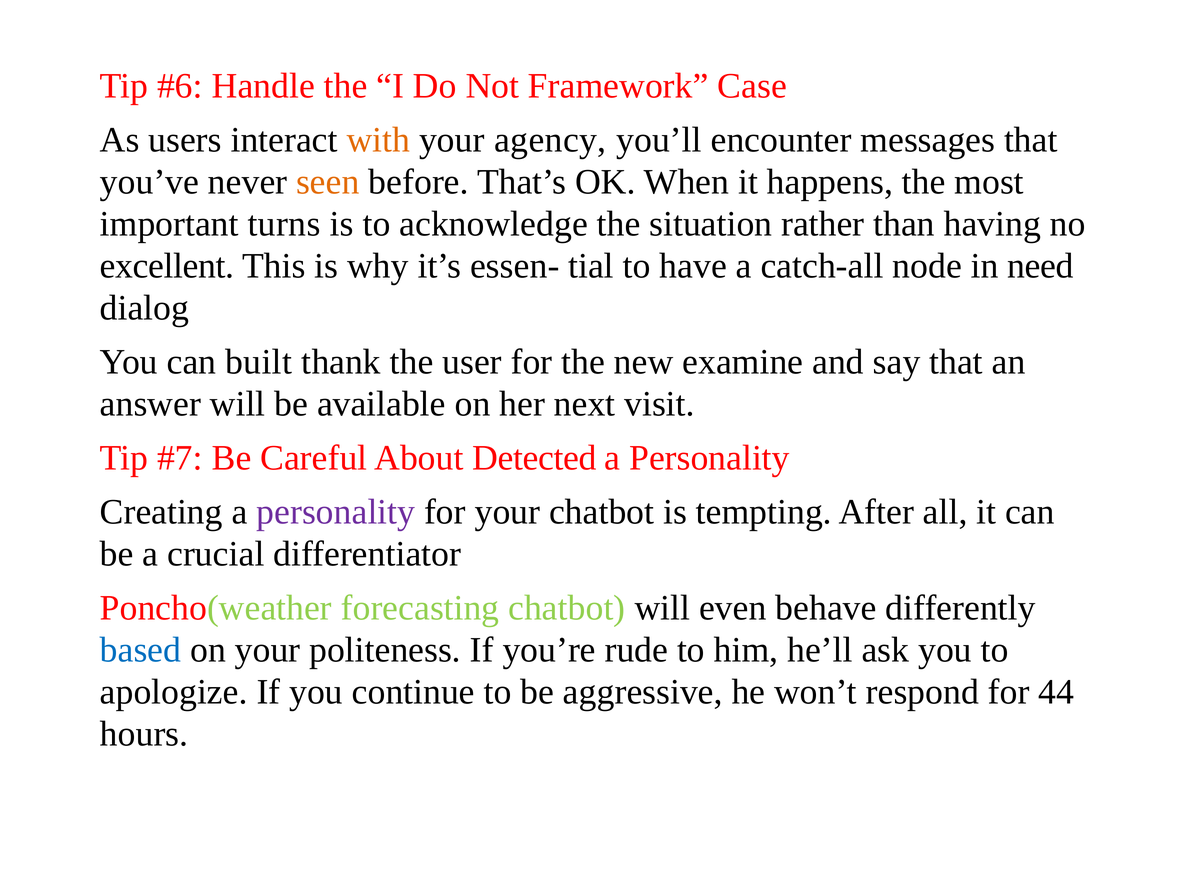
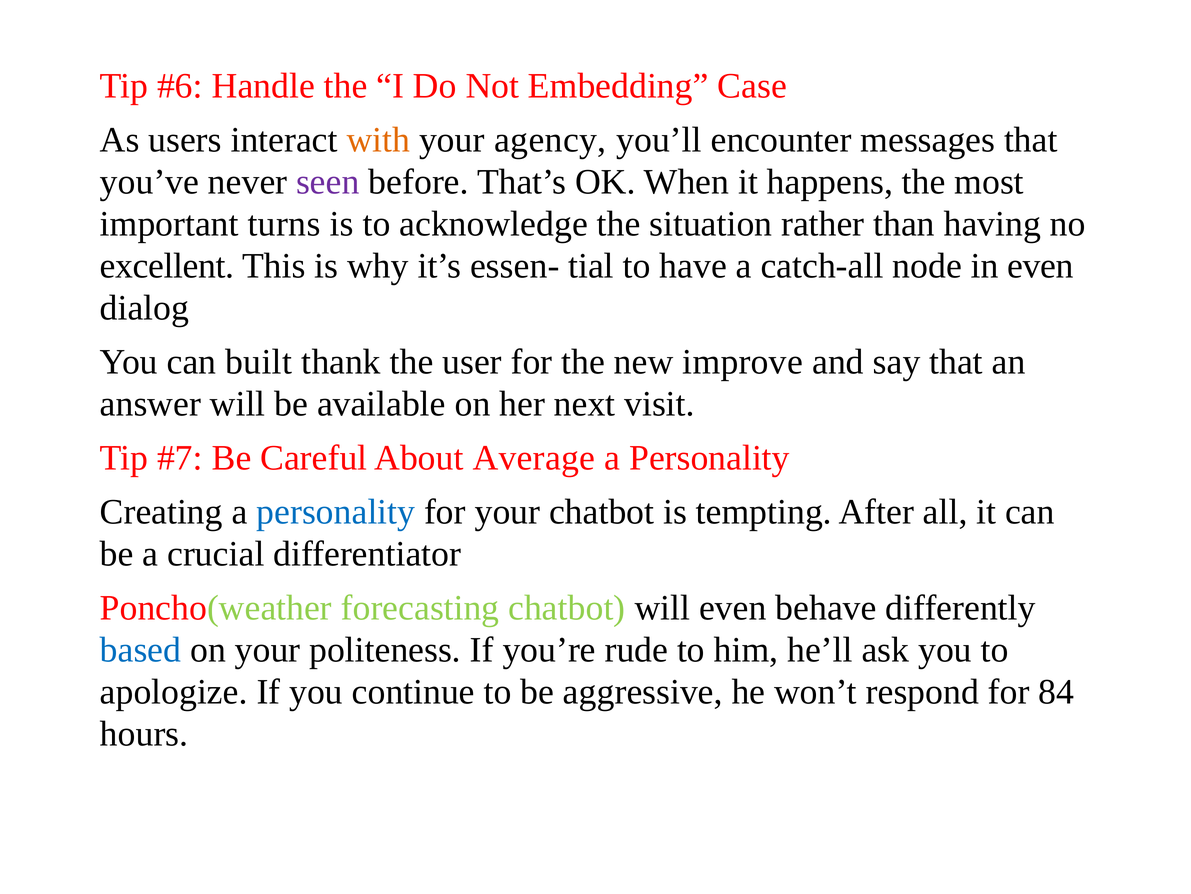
Framework: Framework -> Embedding (618, 86)
seen colour: orange -> purple (328, 182)
in need: need -> even (1040, 266)
examine: examine -> improve (743, 362)
Detected: Detected -> Average (534, 458)
personality colour: purple -> blue (336, 512)
44: 44 -> 84 (1056, 692)
